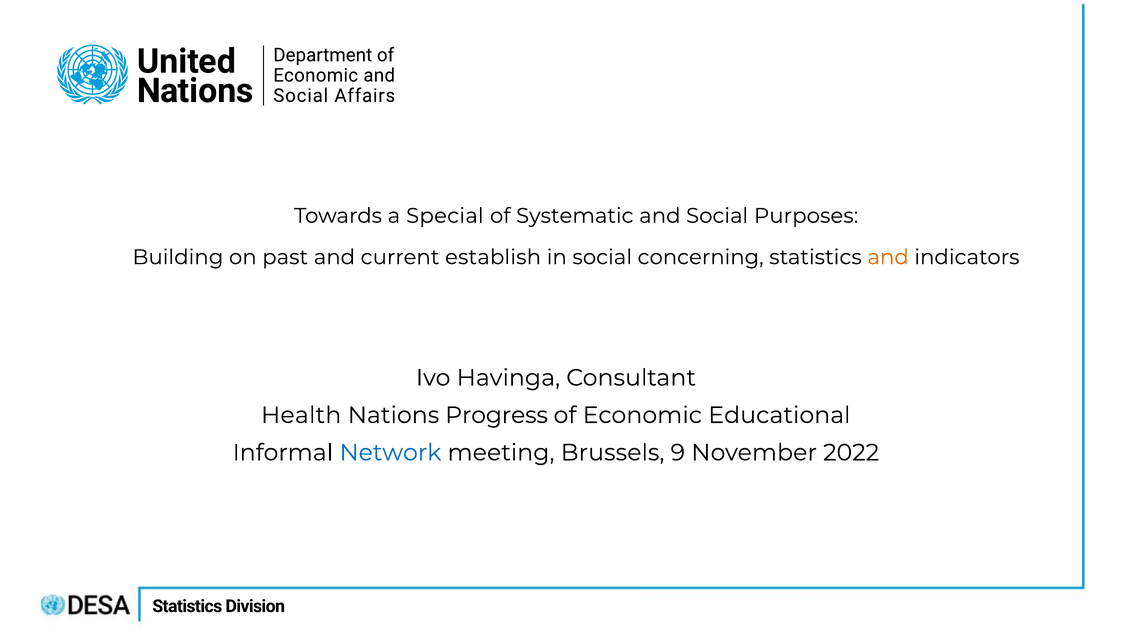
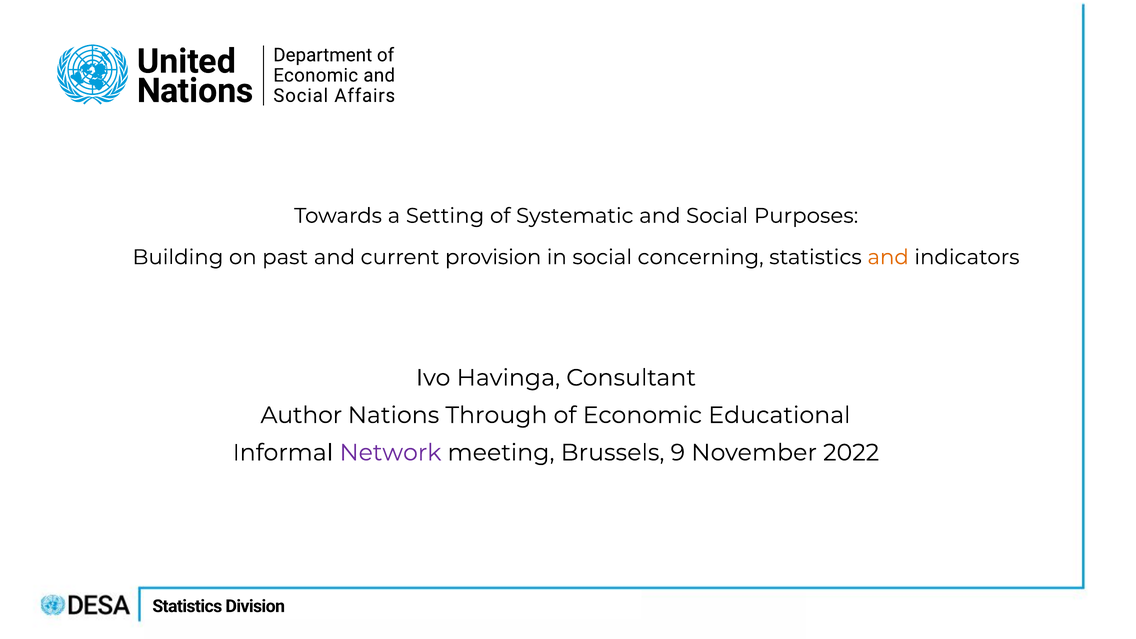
Special: Special -> Setting (445, 216)
establish: establish -> provision (493, 257)
Health: Health -> Author (301, 415)
Progress: Progress -> Through (496, 415)
Network colour: blue -> purple (390, 453)
